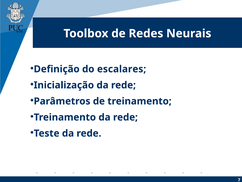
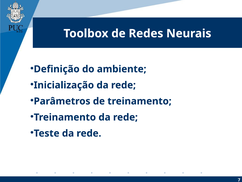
escalares: escalares -> ambiente (122, 69)
